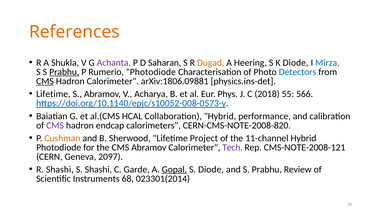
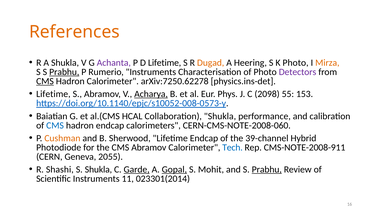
D Saharan: Saharan -> Lifetime (165, 63)
K Diode: Diode -> Photo (296, 63)
Mirza colour: blue -> orange (327, 63)
Rumerio Photodiode: Photodiode -> Instruments (151, 72)
Detectors colour: blue -> purple (298, 72)
arXiv:1806.09881: arXiv:1806.09881 -> arXiv:7250.62278 (175, 81)
Acharya underline: none -> present (151, 94)
2018: 2018 -> 2098 (267, 94)
566: 566 -> 153 (305, 94)
Collaboration Hybrid: Hybrid -> Shukla (220, 116)
CMS colour: purple -> blue (55, 126)
CERN-CMS-NOTE-2008-820: CERN-CMS-NOTE-2008-820 -> CERN-CMS-NOTE-2008-060 (237, 126)
Lifetime Project: Project -> Endcap (204, 138)
11-channel: 11-channel -> 39-channel (267, 138)
Tech colour: purple -> blue (233, 148)
CMS-NOTE-2008-121: CMS-NOTE-2008-121 -> CMS-NOTE-2008-911 (305, 148)
2097: 2097 -> 2055 (111, 157)
S Shashi: Shashi -> Shukla (98, 170)
Garde underline: none -> present (137, 170)
S Diode: Diode -> Mohit (211, 170)
Prabhu underline: none -> present (267, 170)
68: 68 -> 11 (128, 179)
